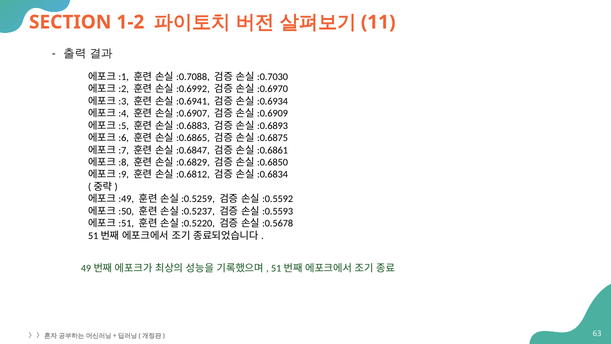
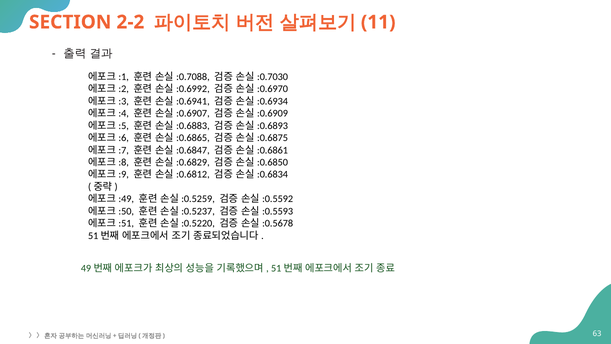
1-2: 1-2 -> 2-2 (130, 22)
